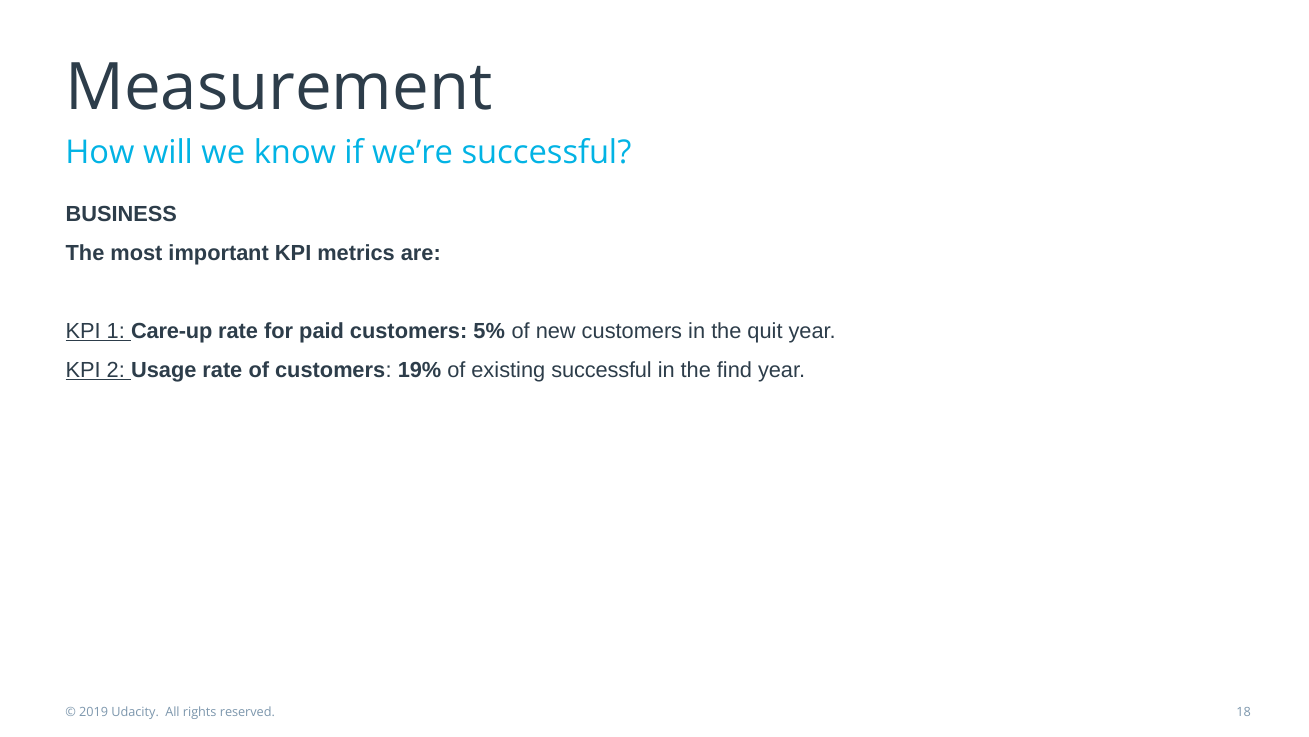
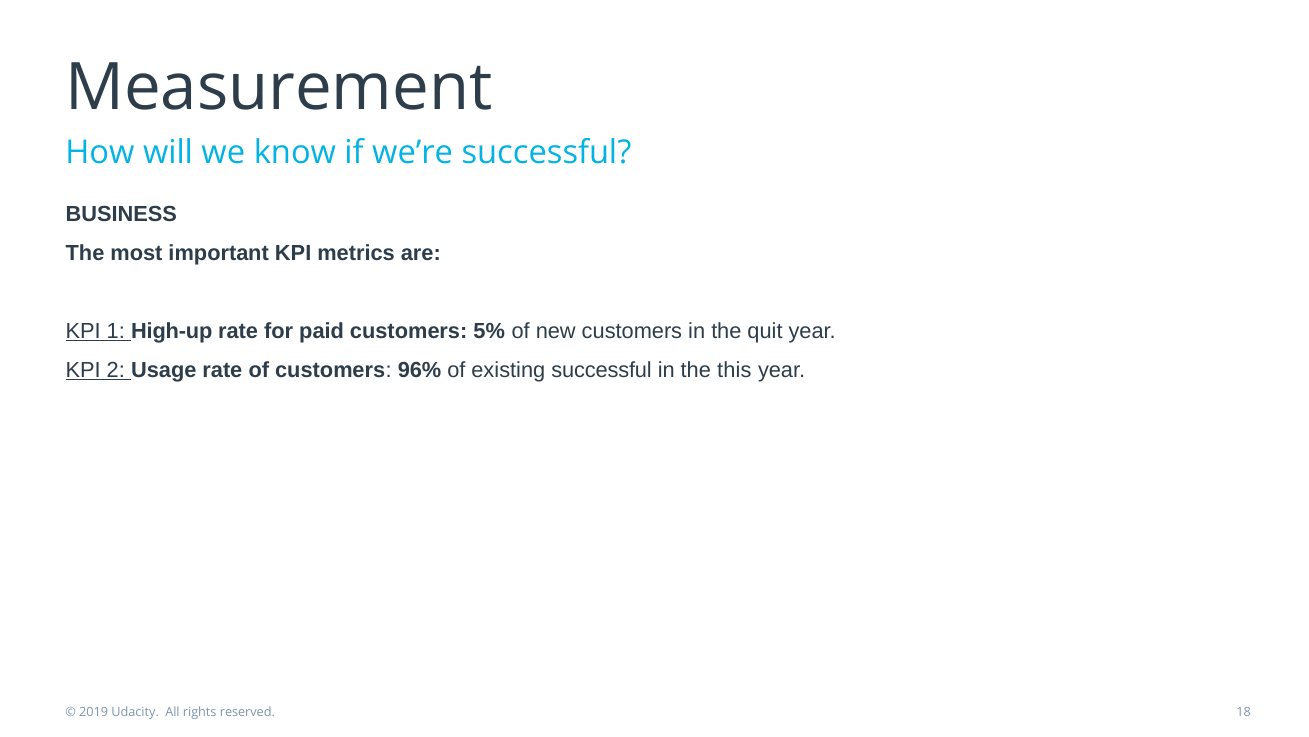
Care-up: Care-up -> High-up (172, 331)
19%: 19% -> 96% (420, 370)
find: find -> this (734, 370)
